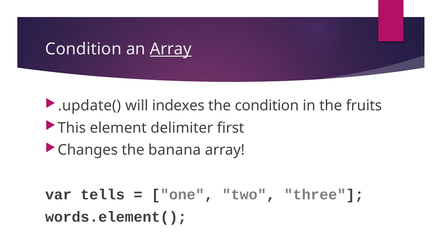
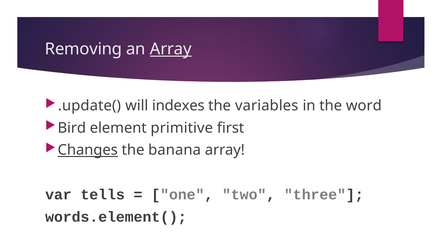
Condition: Condition -> Removing (84, 49)
the condition: condition -> variables (267, 106)
fruits: fruits -> word (364, 106)
This: This -> Bird (72, 128)
delimiter: delimiter -> primitive (182, 128)
Changes underline: none -> present (88, 150)
